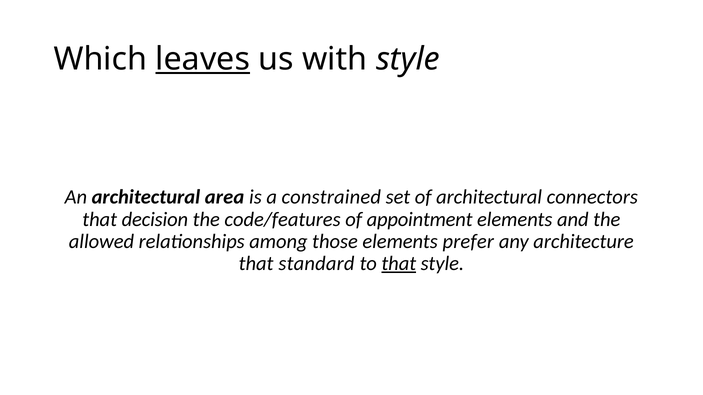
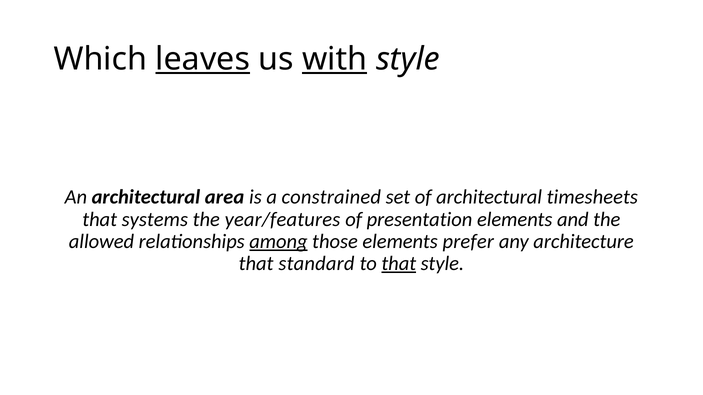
with underline: none -> present (335, 59)
connectors: connectors -> timesheets (592, 197)
decision: decision -> systems (155, 220)
code/features: code/features -> year/features (282, 220)
appointment: appointment -> presentation (420, 220)
among underline: none -> present (278, 242)
